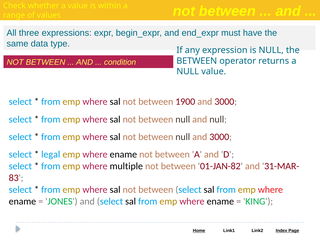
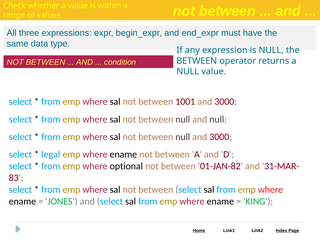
1900: 1900 -> 1001 (185, 102)
multiple: multiple -> optional (126, 166)
